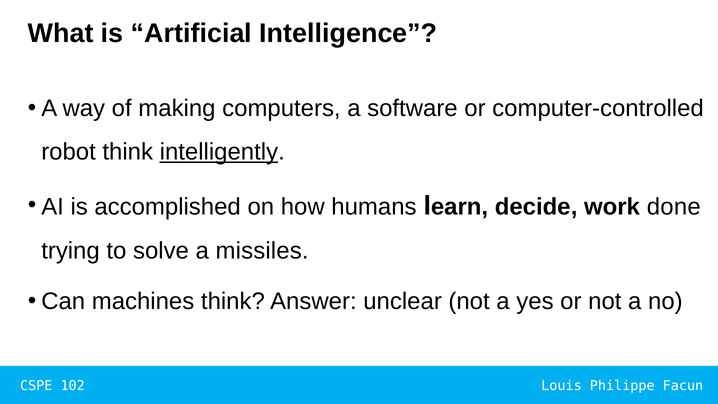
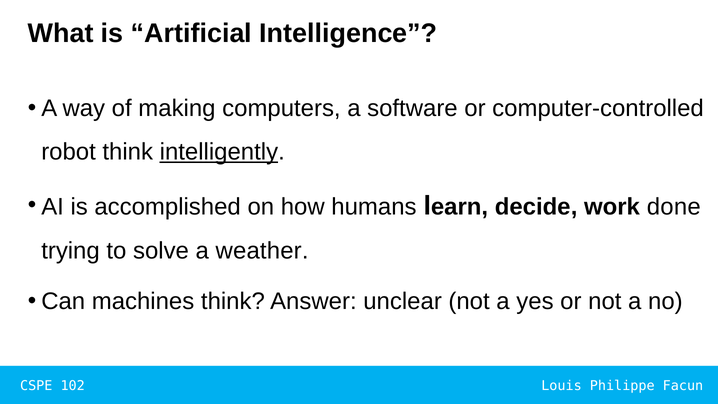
missiles: missiles -> weather (262, 251)
